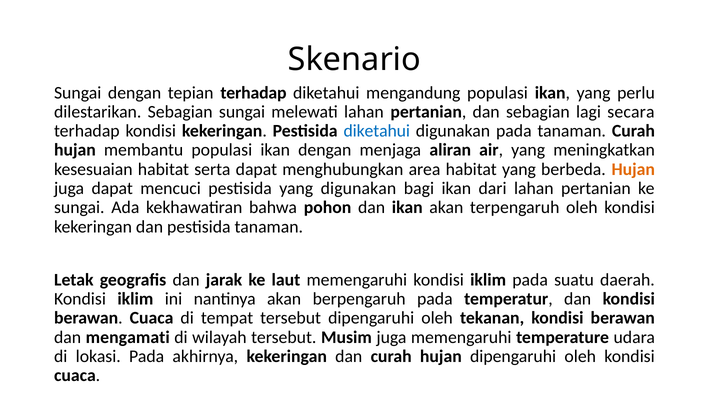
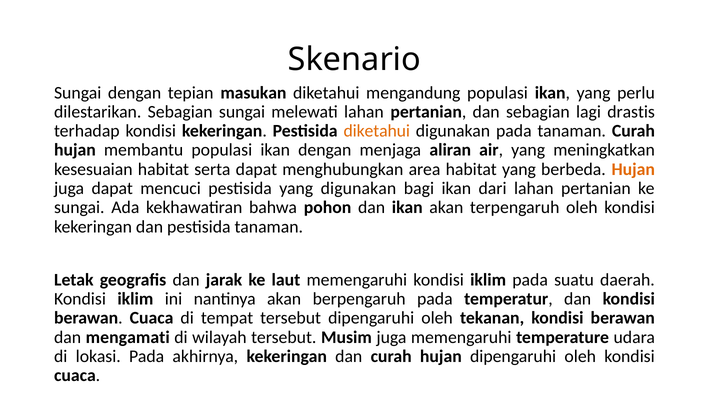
tepian terhadap: terhadap -> masukan (253, 93)
secara: secara -> drastis (631, 112)
diketahui colour: blue -> orange (377, 131)
